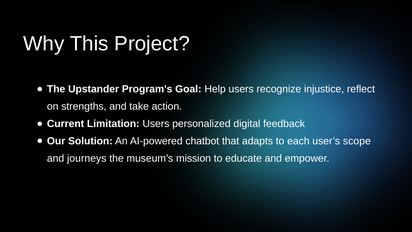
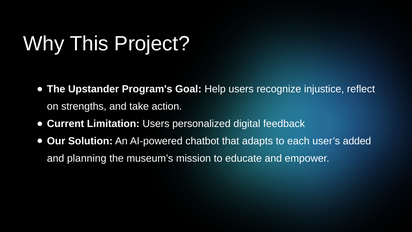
scope: scope -> added (357, 141)
journeys: journeys -> planning (87, 158)
